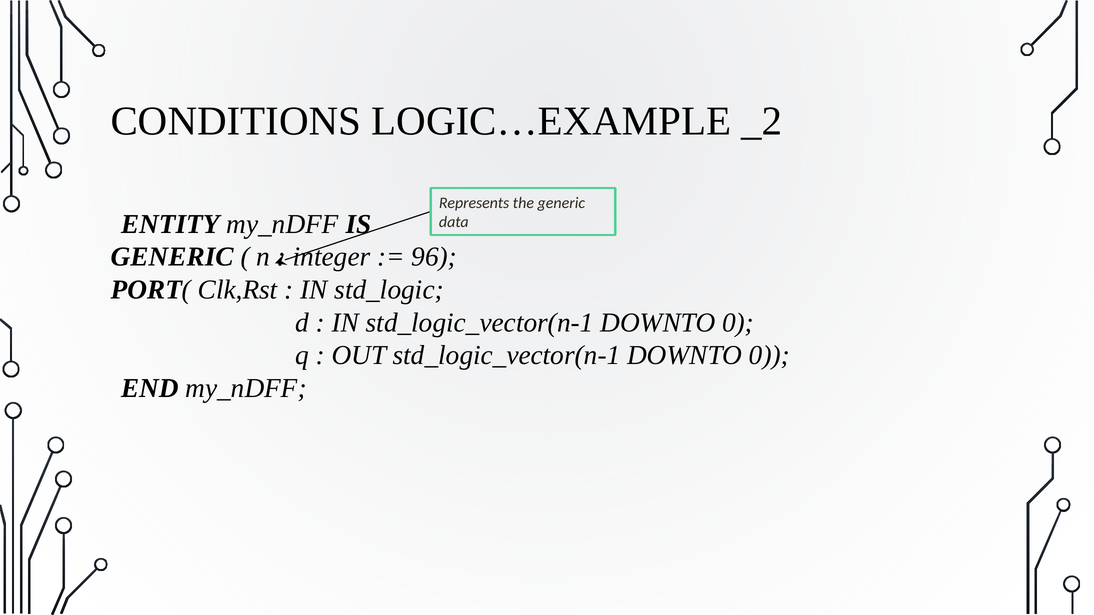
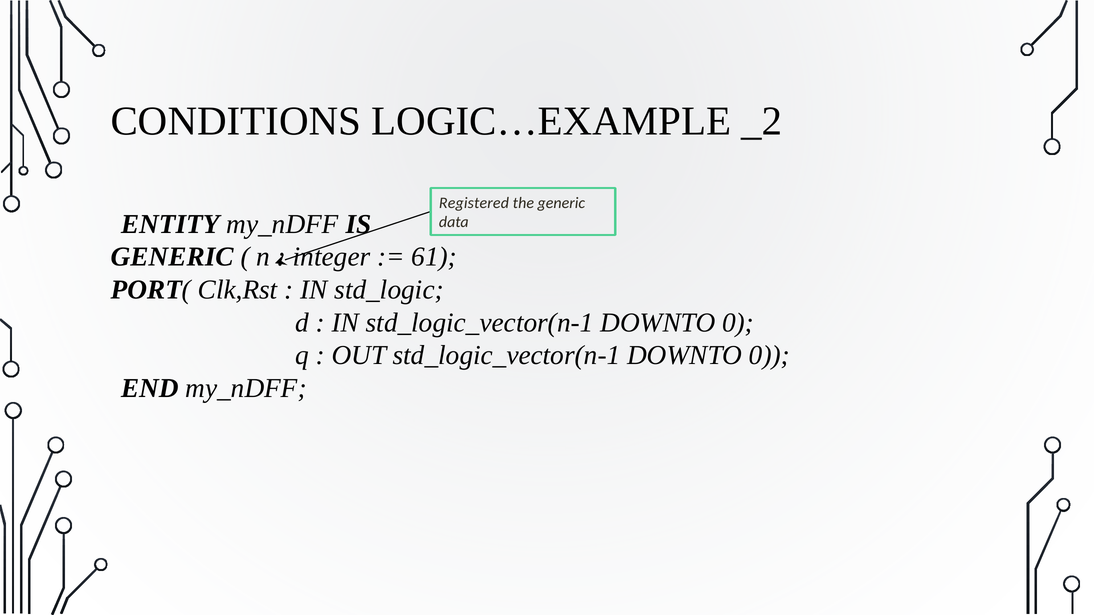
Represents: Represents -> Registered (474, 203)
96: 96 -> 61 (434, 257)
